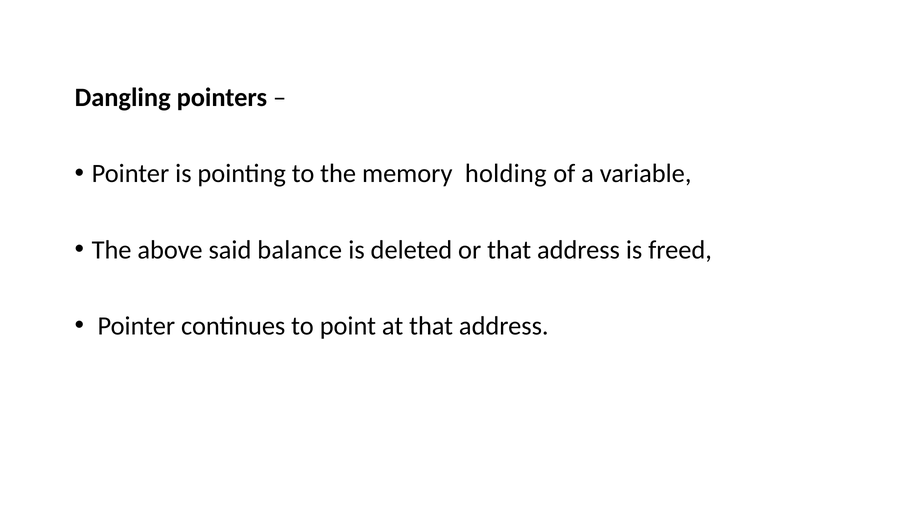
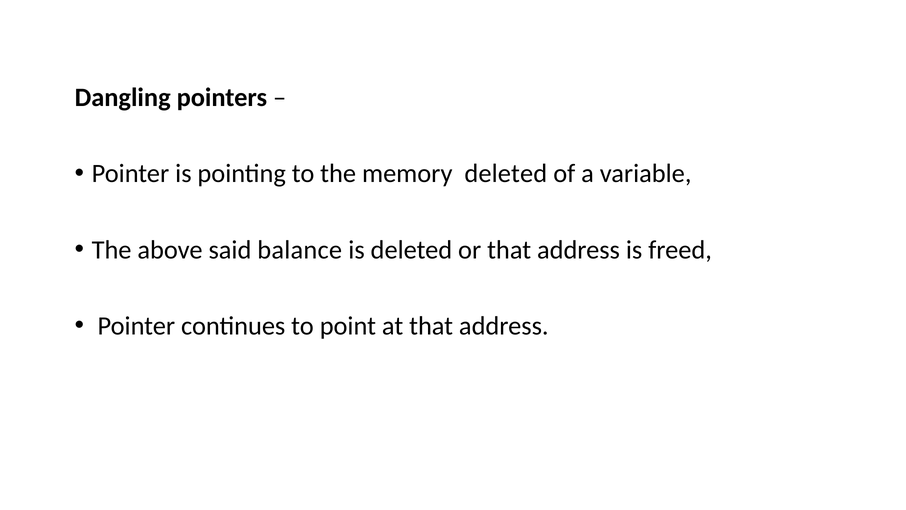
memory holding: holding -> deleted (506, 174)
